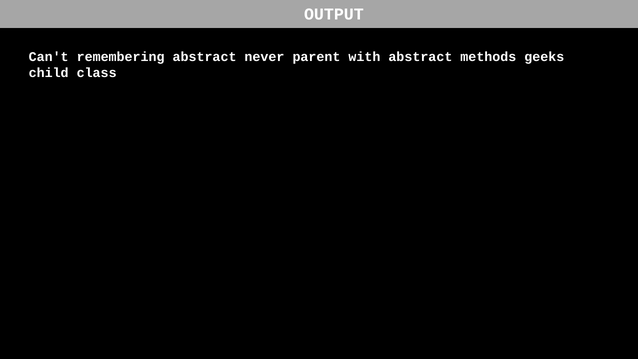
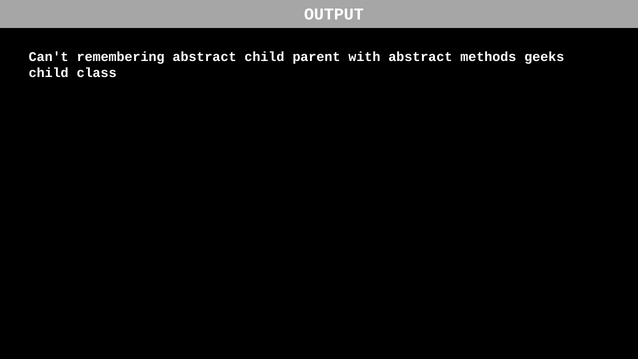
abstract never: never -> child (264, 57)
